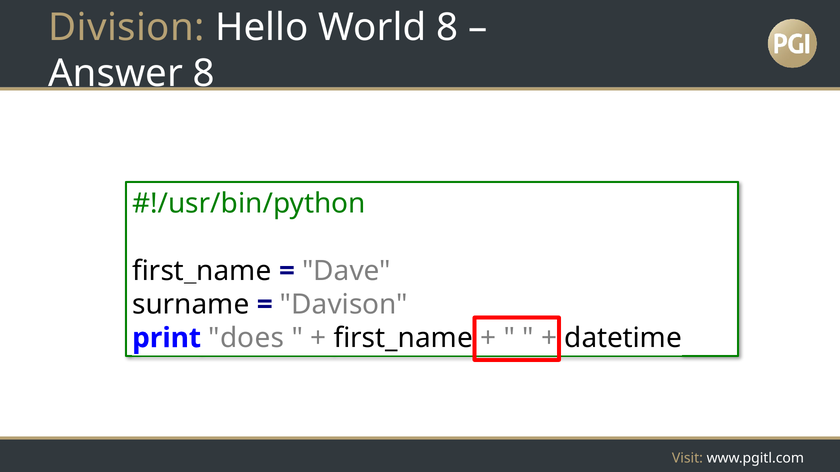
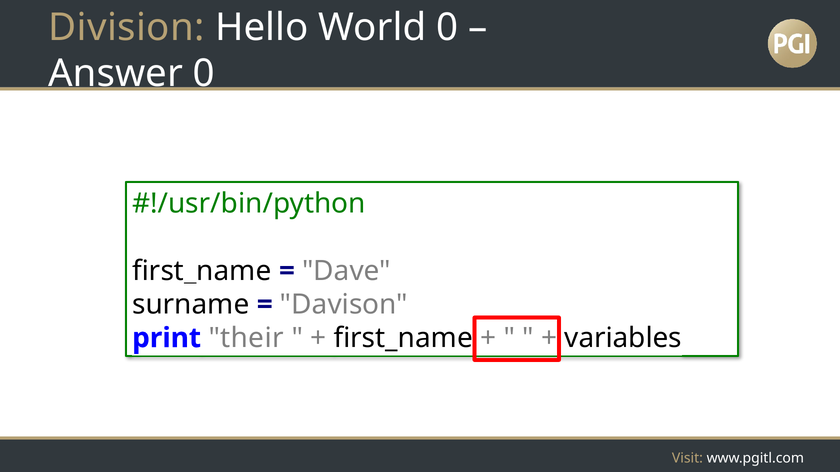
World 8: 8 -> 0 (447, 28)
Answer 8: 8 -> 0 (204, 74)
does: does -> their (246, 338)
datetime: datetime -> variables (623, 338)
